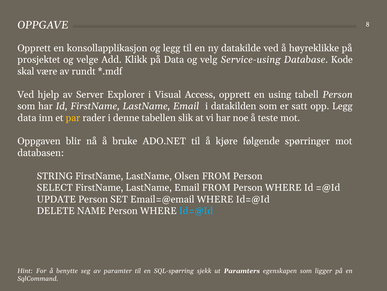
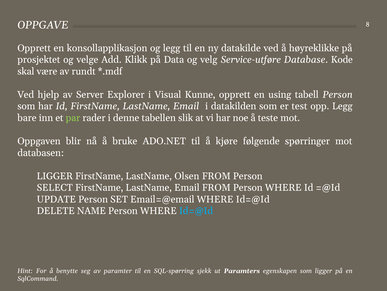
Service-using: Service-using -> Service-utføre (251, 60)
Access: Access -> Kunne (200, 94)
satt: satt -> test (299, 106)
data: data -> bare (27, 118)
par colour: yellow -> light green (73, 118)
STRING: STRING -> LIGGER (55, 176)
